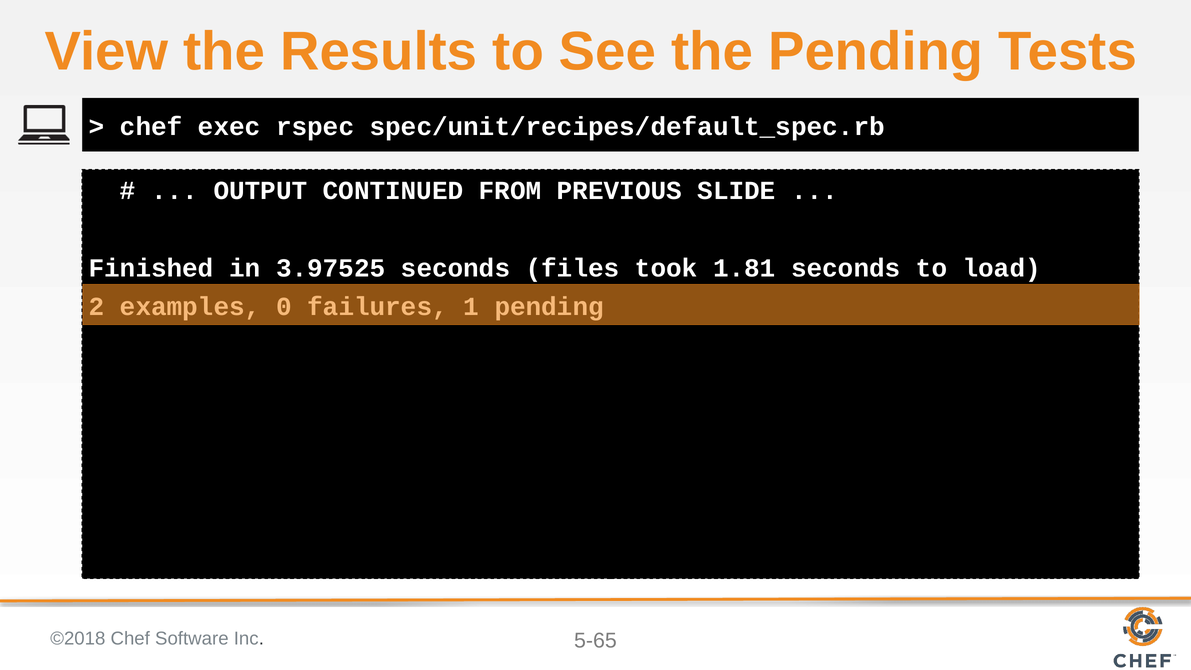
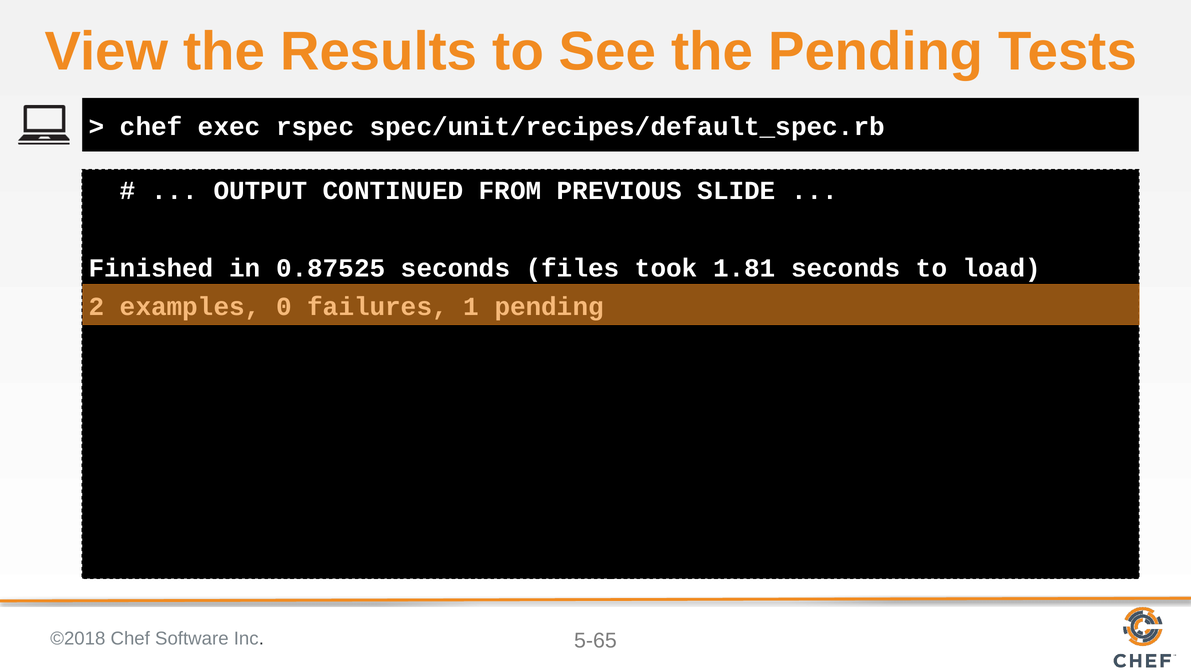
3.97525: 3.97525 -> 0.87525 (331, 268)
